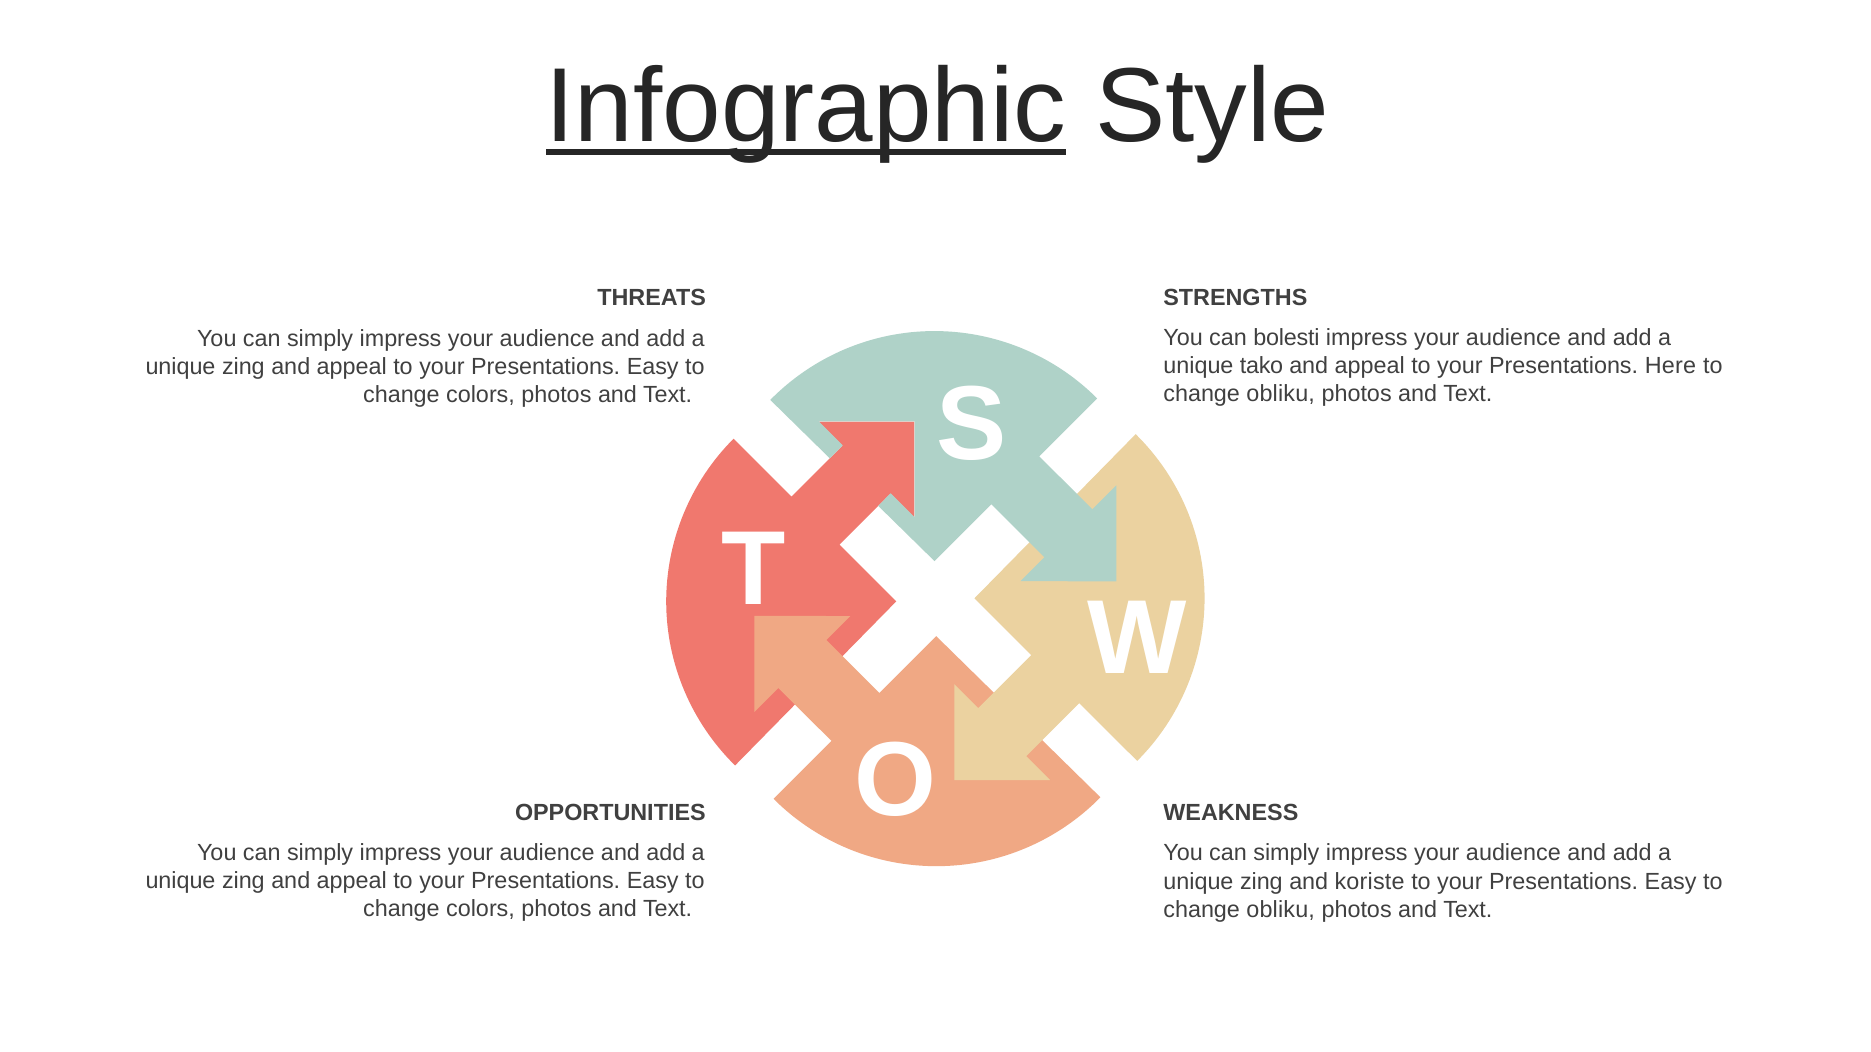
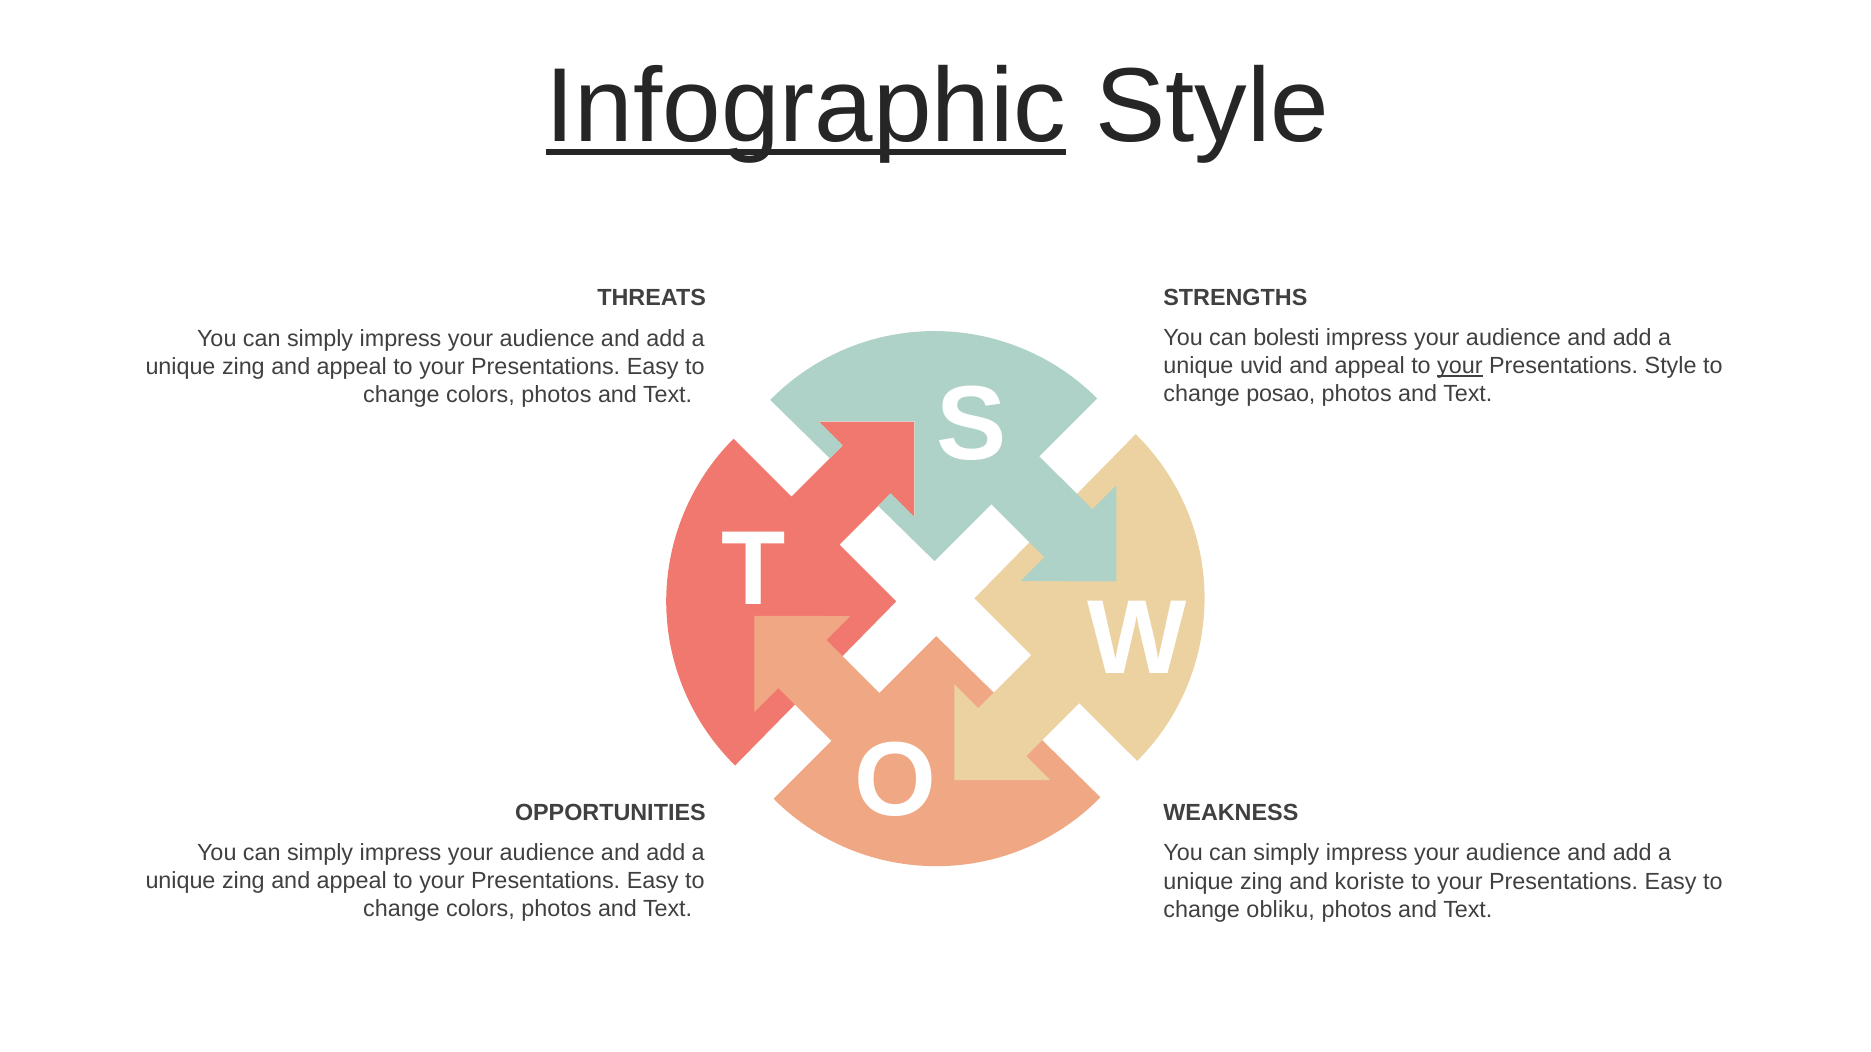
tako: tako -> uvid (1261, 366)
your underline: none -> present (1460, 366)
Presentations Here: Here -> Style (1671, 366)
obliku: obliku -> posao (1281, 394)
